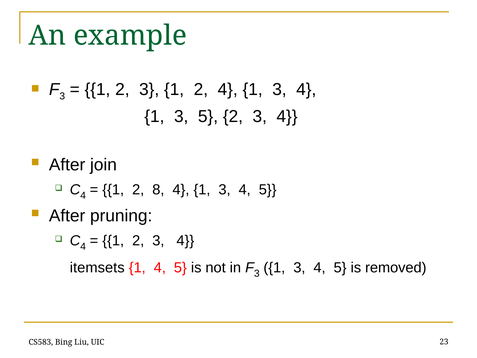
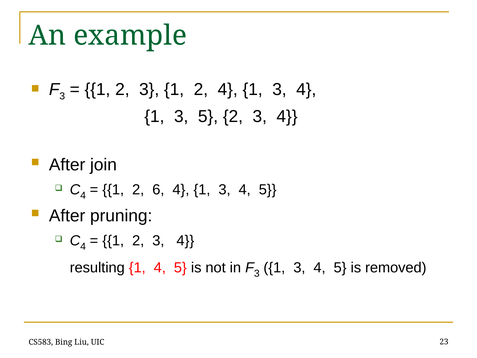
8: 8 -> 6 (158, 190)
itemsets: itemsets -> resulting (97, 268)
